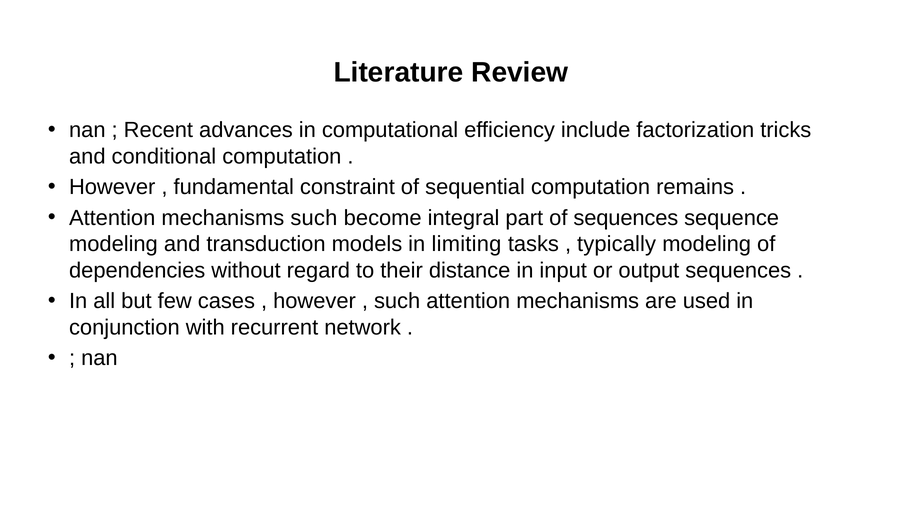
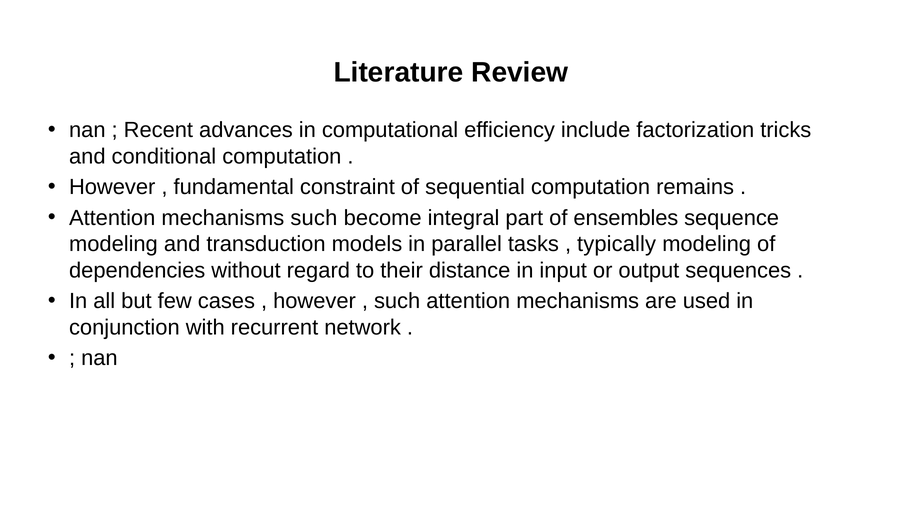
of sequences: sequences -> ensembles (626, 218)
limiting: limiting -> parallel (467, 244)
